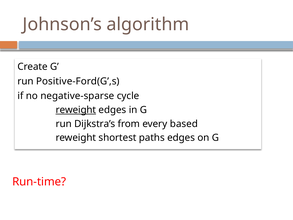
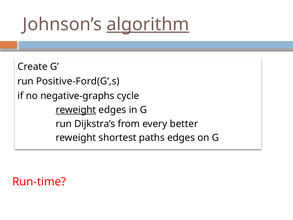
algorithm underline: none -> present (148, 24)
negative-sparse: negative-sparse -> negative-graphs (77, 96)
based: based -> better (184, 124)
